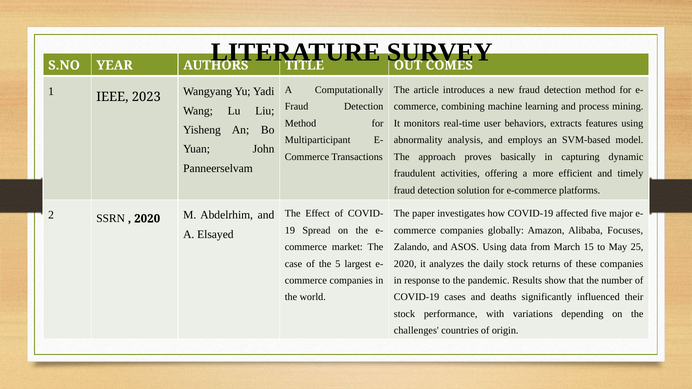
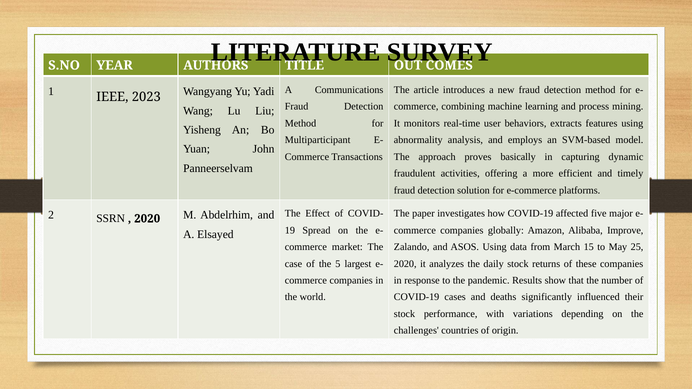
Computationally: Computationally -> Communications (349, 90)
Focuses: Focuses -> Improve (625, 230)
